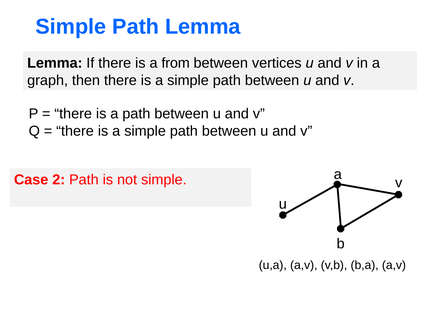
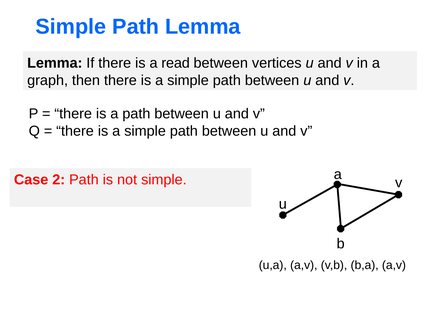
from: from -> read (176, 63)
